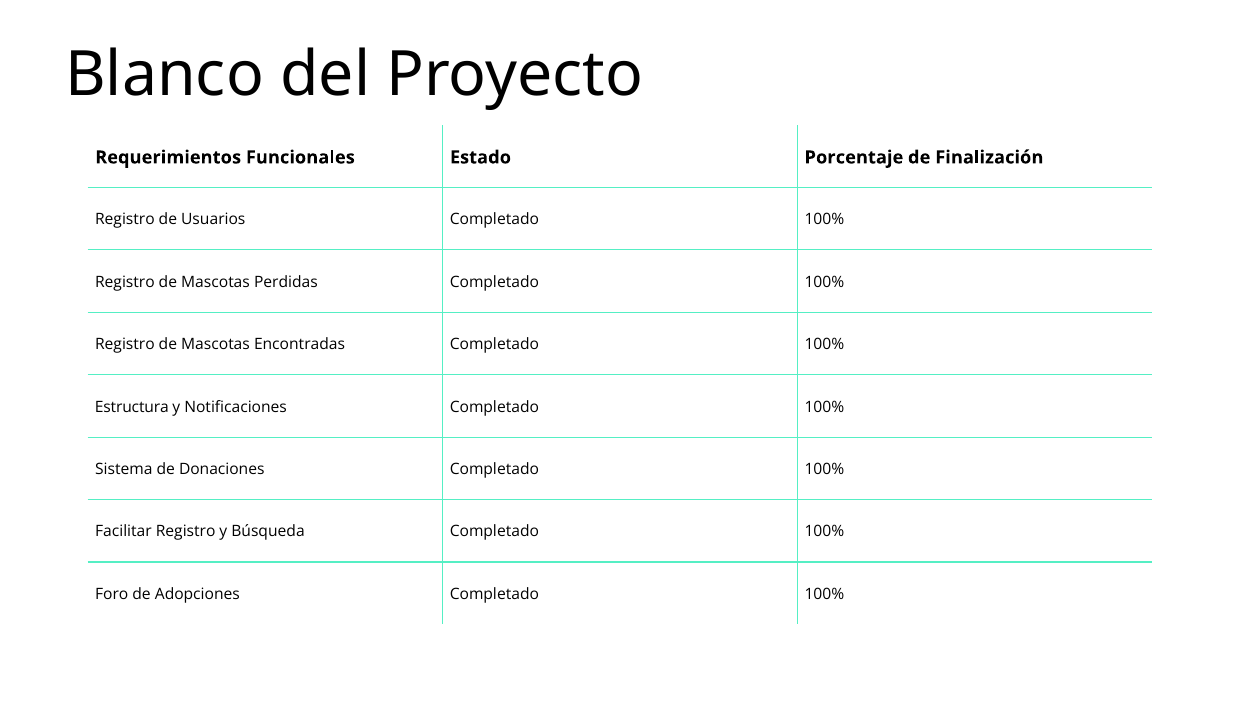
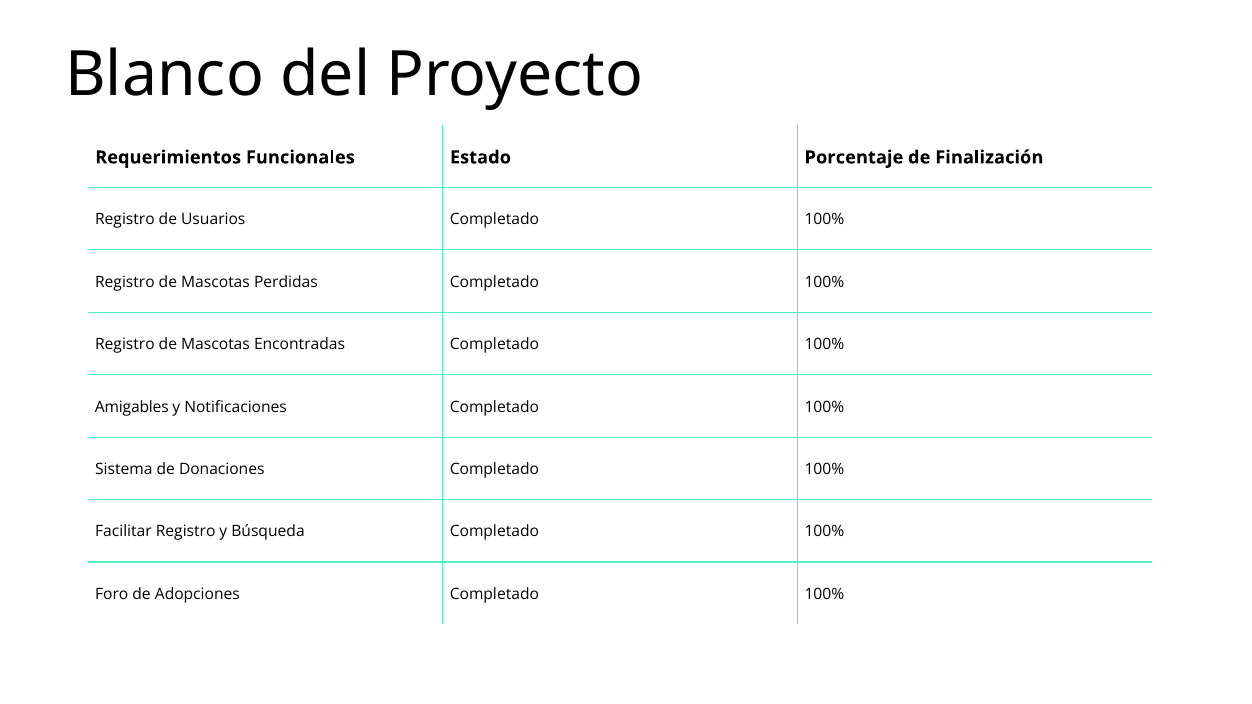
Estructura: Estructura -> Amigables (132, 407)
